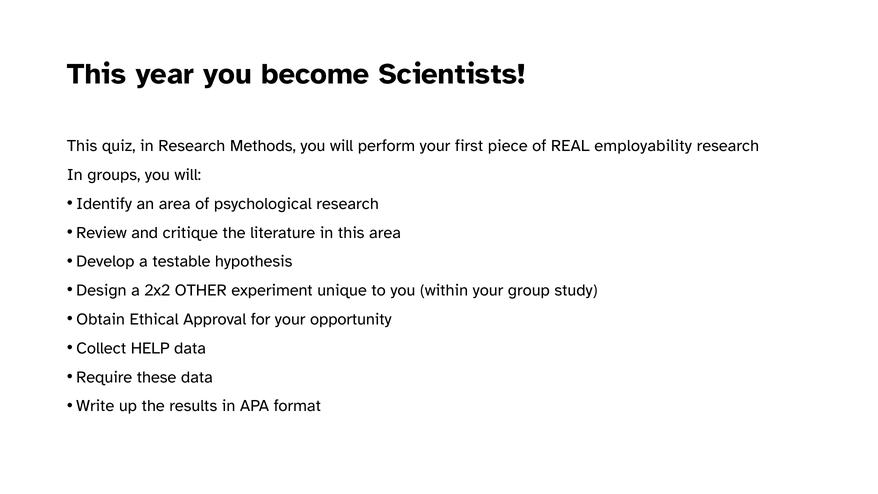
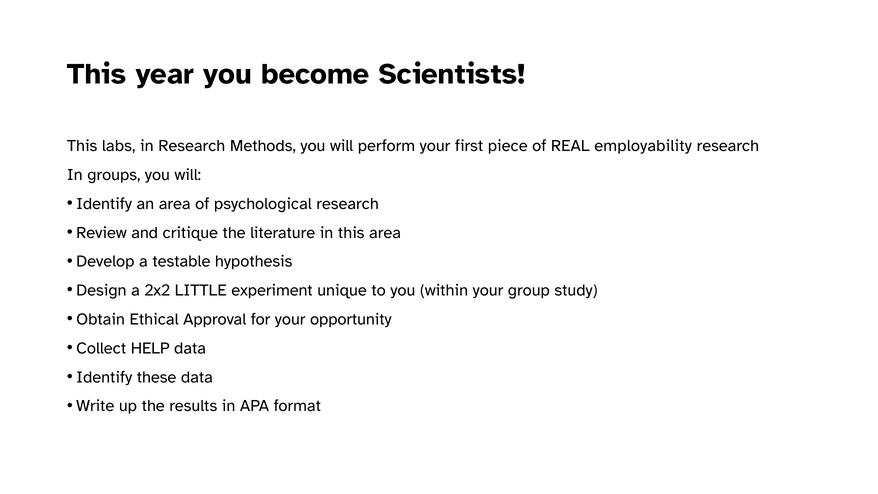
quiz: quiz -> labs (119, 146)
OTHER: OTHER -> LITTLE (201, 290)
Require: Require -> Identify (104, 377)
